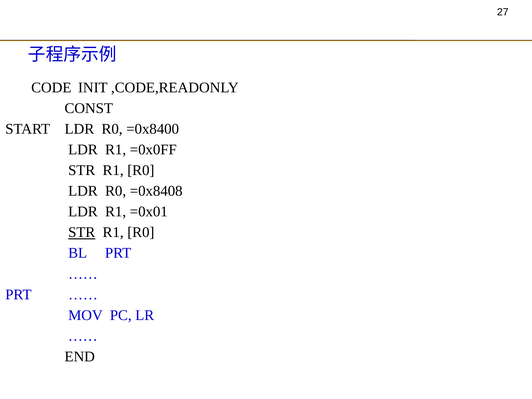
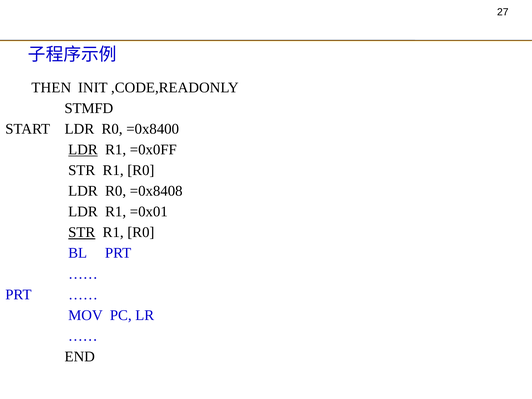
CODE: CODE -> THEN (51, 88)
CONST: CONST -> STMFD (89, 108)
LDR underline: none -> present (83, 150)
